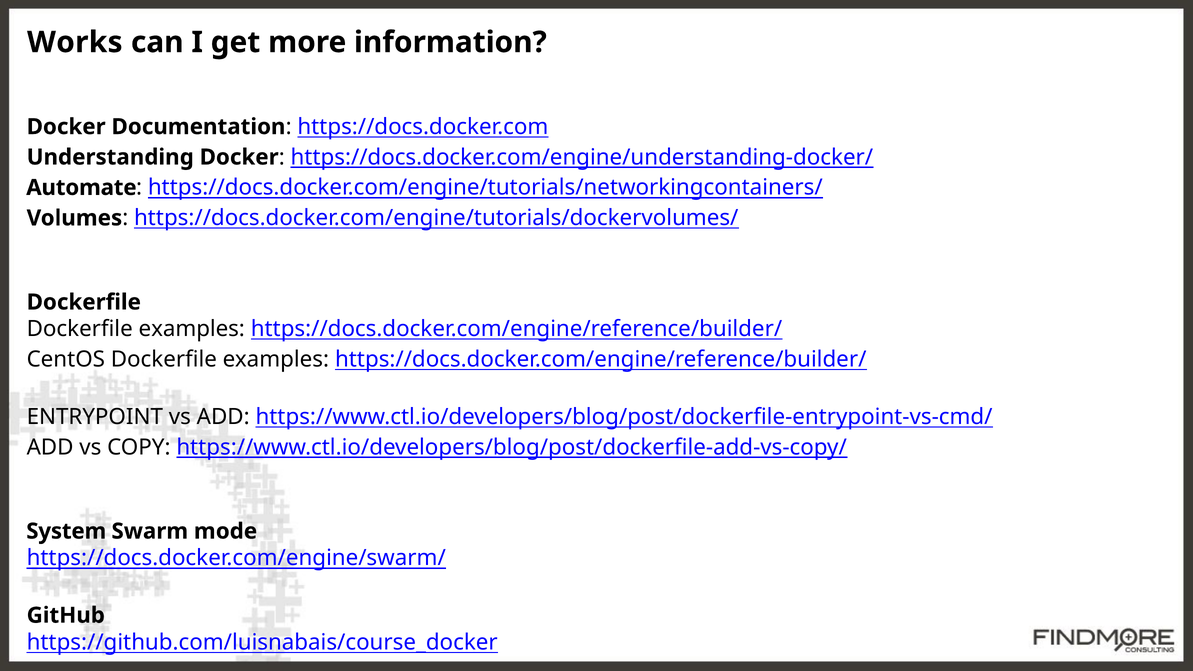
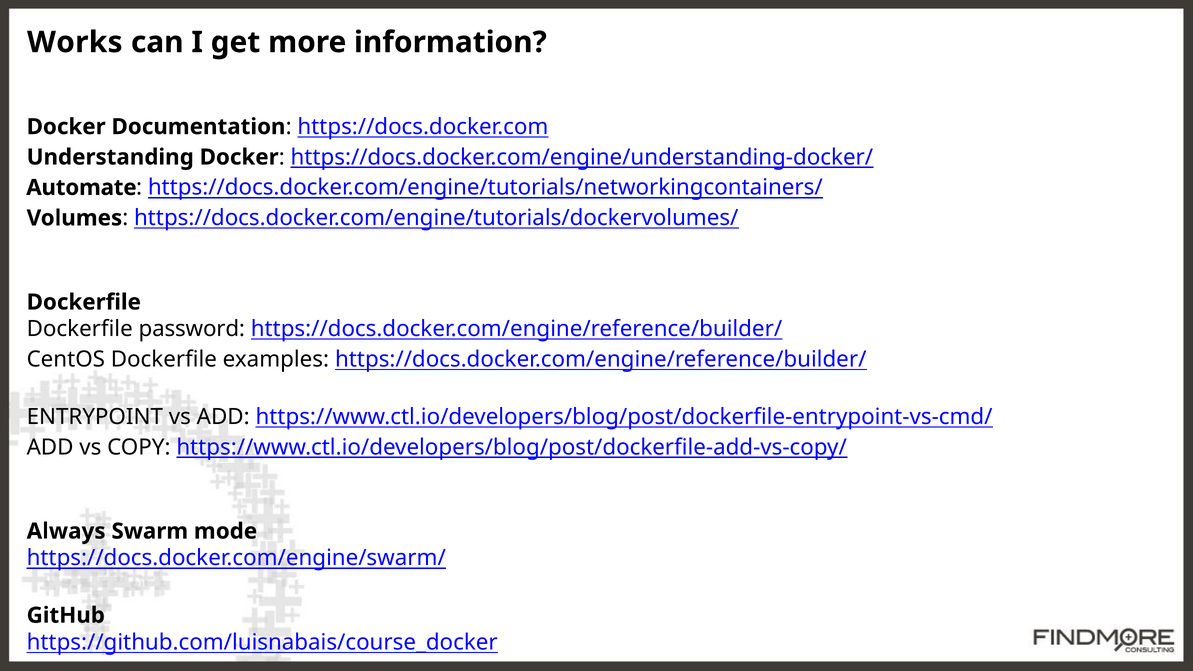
examples: examples -> password (192, 329)
System: System -> Always (66, 531)
